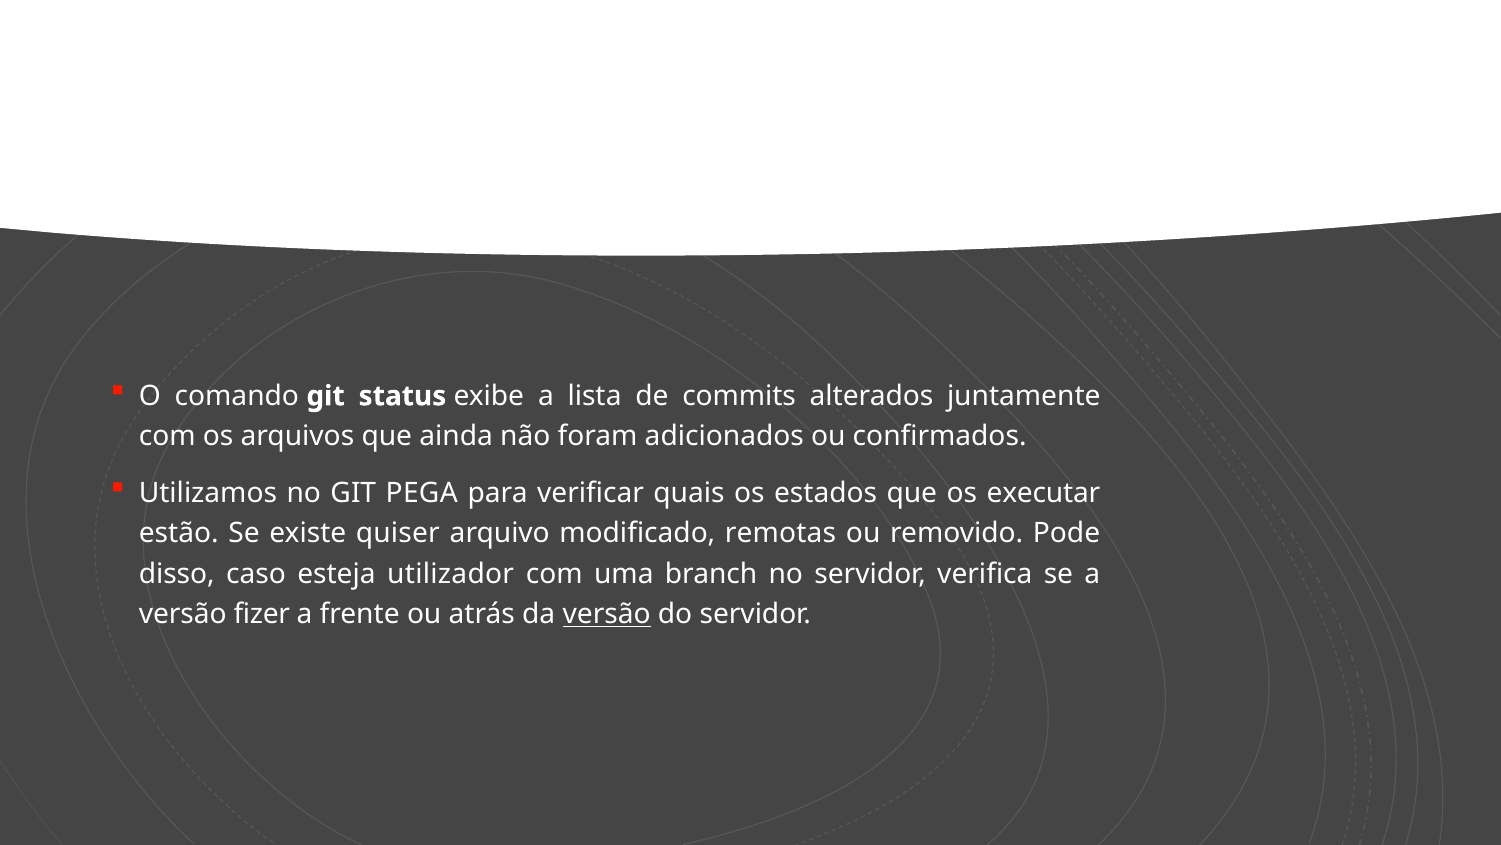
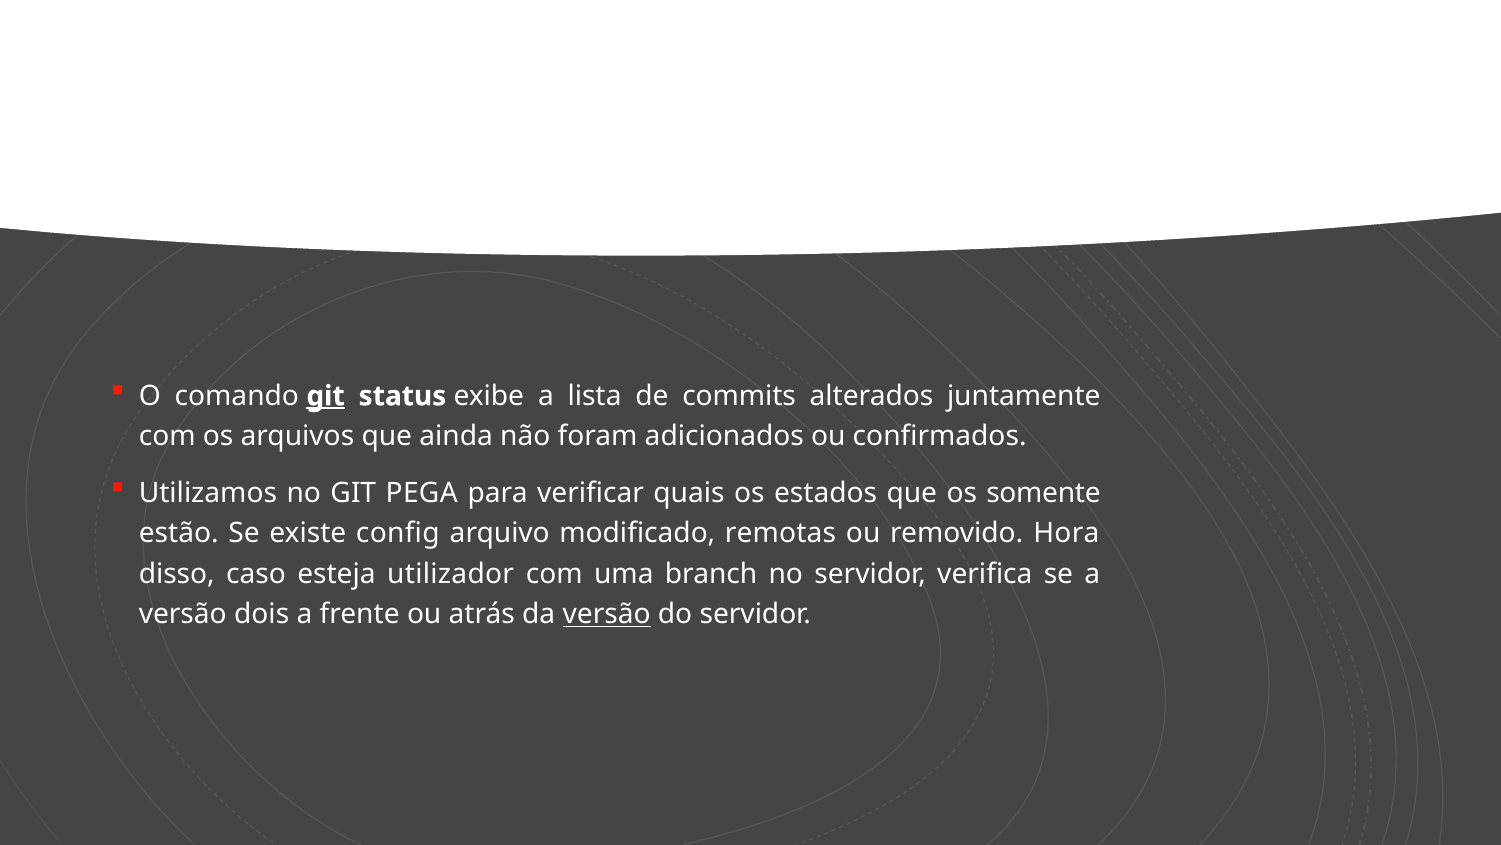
git underline: none -> present (326, 396)
executar: executar -> somente (1043, 492)
quiser: quiser -> config (398, 533)
Pode: Pode -> Hora (1066, 533)
fizer: fizer -> dois (262, 614)
